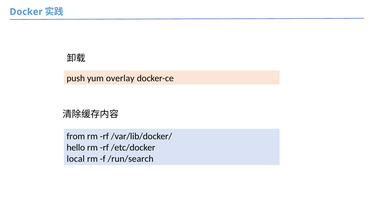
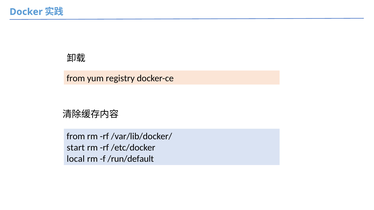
push: push -> from (76, 78)
overlay: overlay -> registry (120, 78)
hello: hello -> start (76, 148)
/run/search: /run/search -> /run/default (131, 159)
